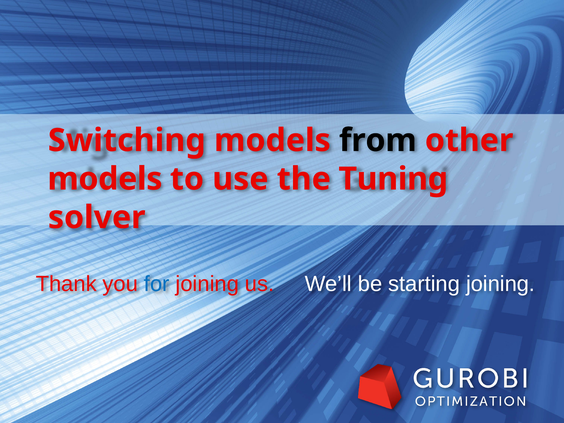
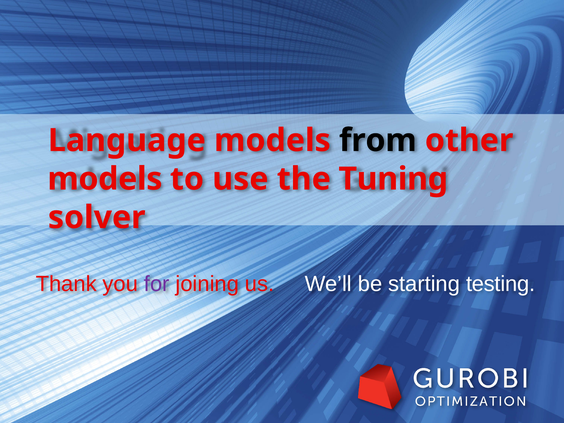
Switching: Switching -> Language (127, 140)
for colour: blue -> purple (157, 284)
starting joining: joining -> testing (501, 284)
